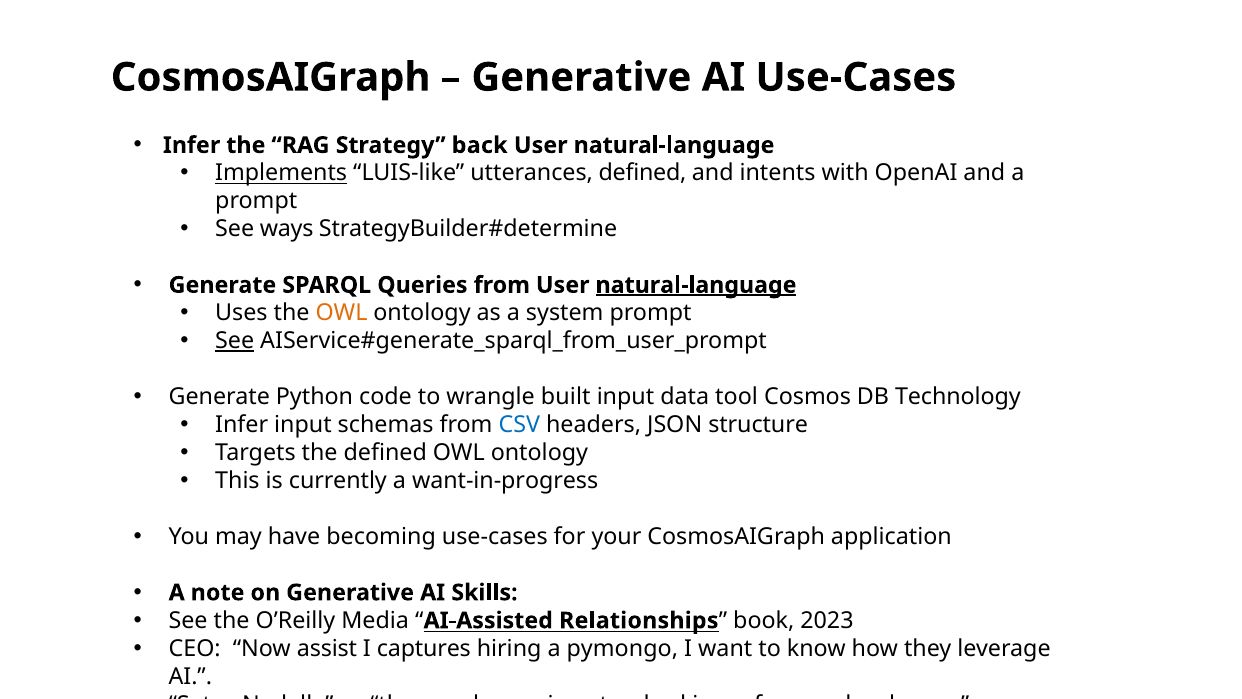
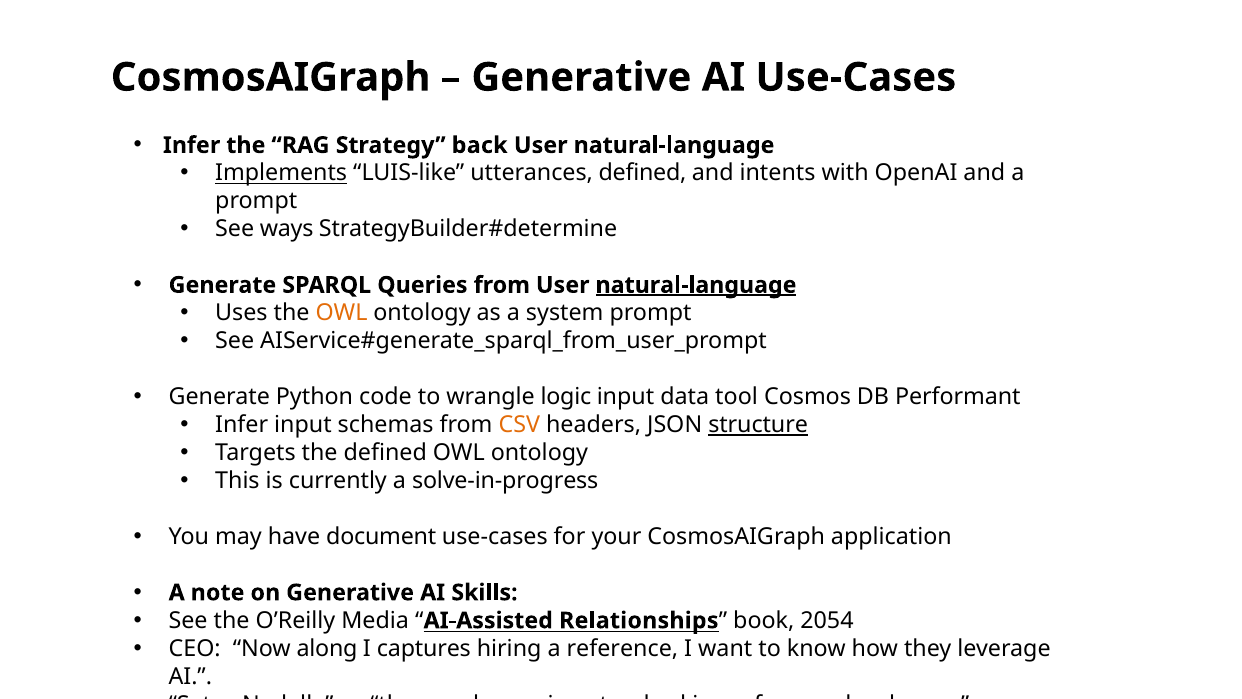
See underline: present -> none (235, 341)
built: built -> logic (566, 397)
Technology: Technology -> Performant (958, 397)
CSV colour: blue -> orange (519, 425)
structure underline: none -> present (758, 425)
want-in-progress: want-in-progress -> solve-in-progress (505, 481)
have becoming: becoming -> document (381, 536)
2023: 2023 -> 2054 (827, 620)
assist: assist -> along (327, 648)
pymongo: pymongo -> reference (622, 648)
